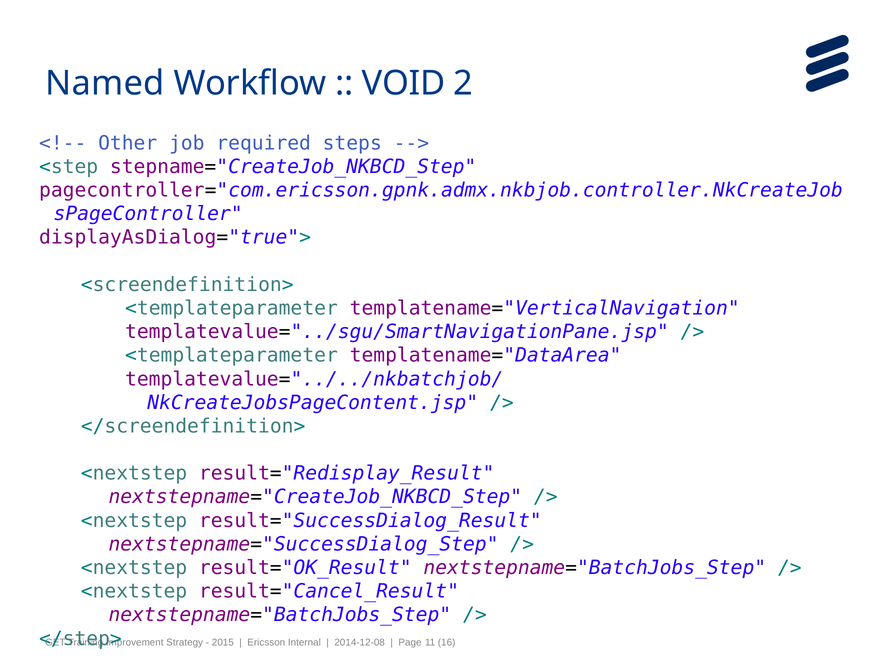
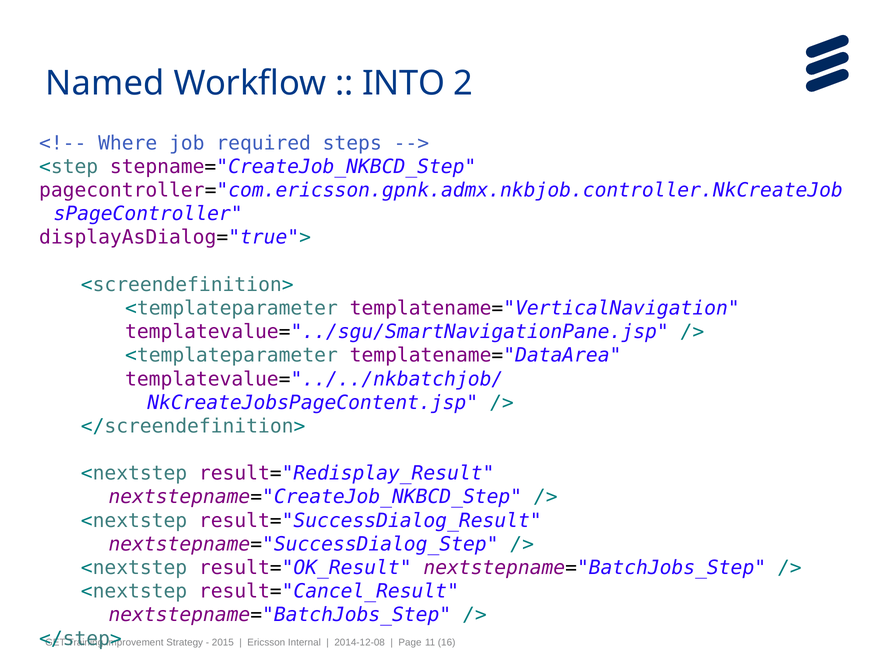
VOID: VOID -> INTO (404, 84)
Other: Other -> Where (128, 143)
